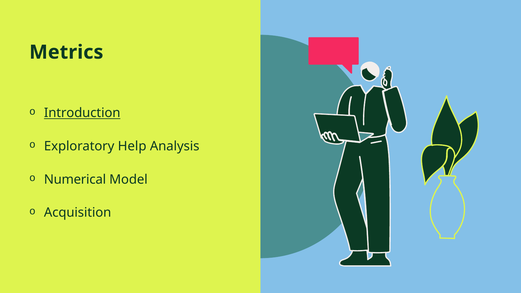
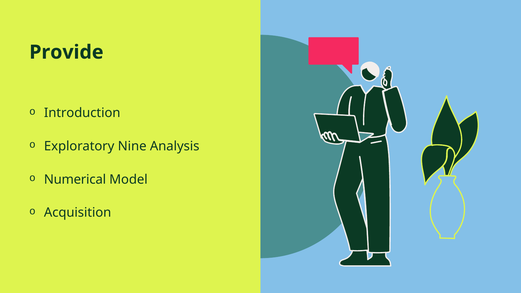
Metrics: Metrics -> Provide (66, 52)
Introduction underline: present -> none (82, 113)
Help: Help -> Nine (132, 146)
